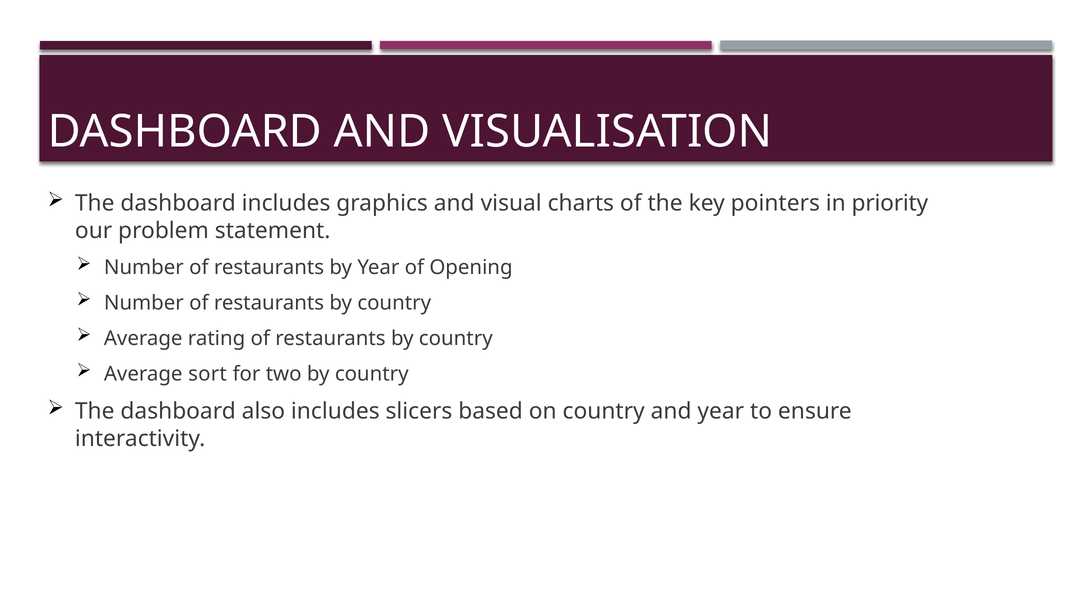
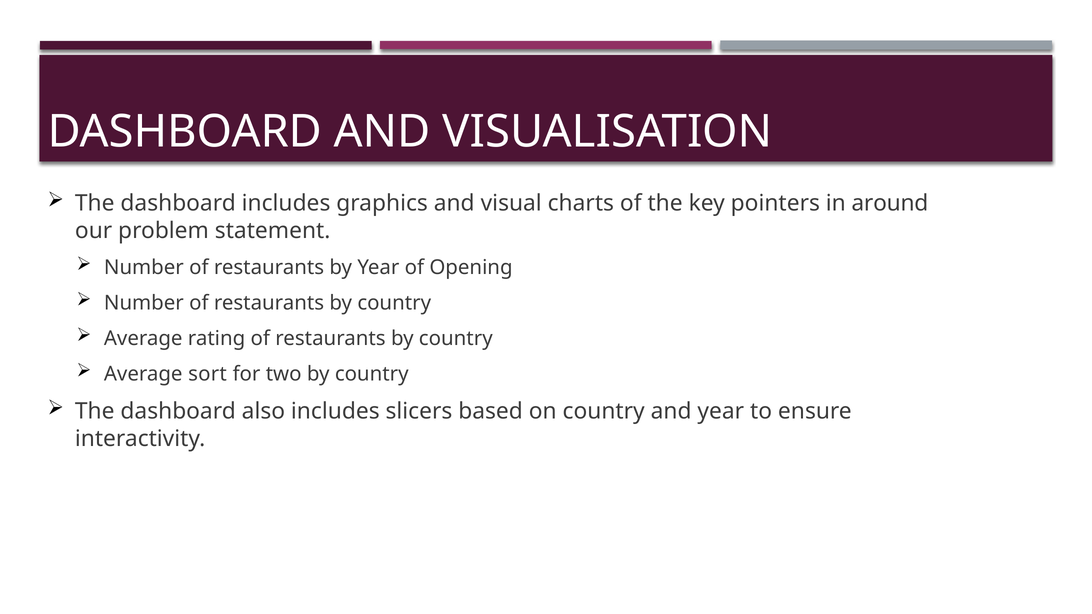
priority: priority -> around (890, 203)
